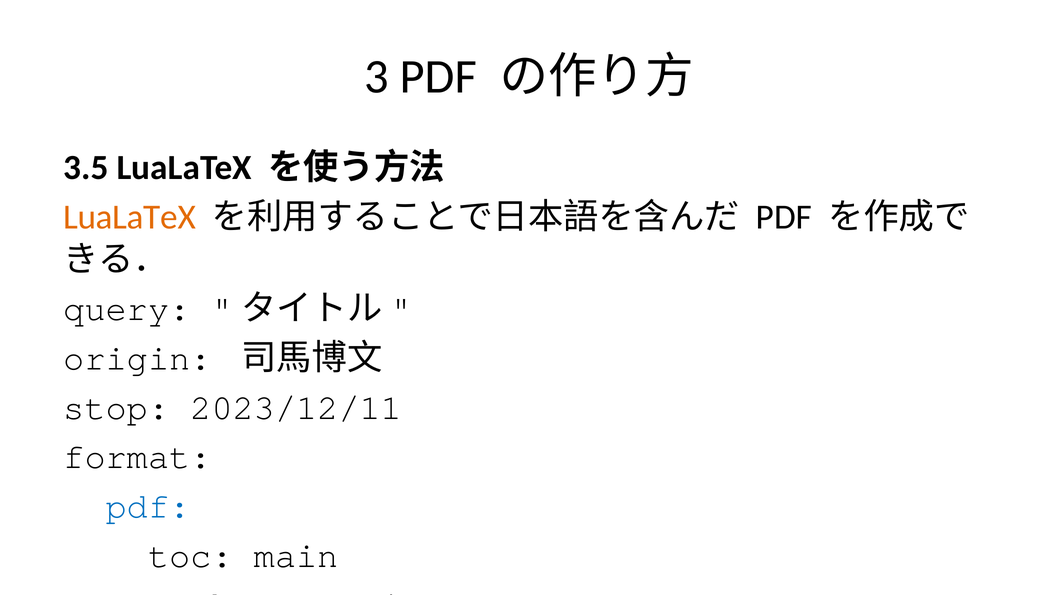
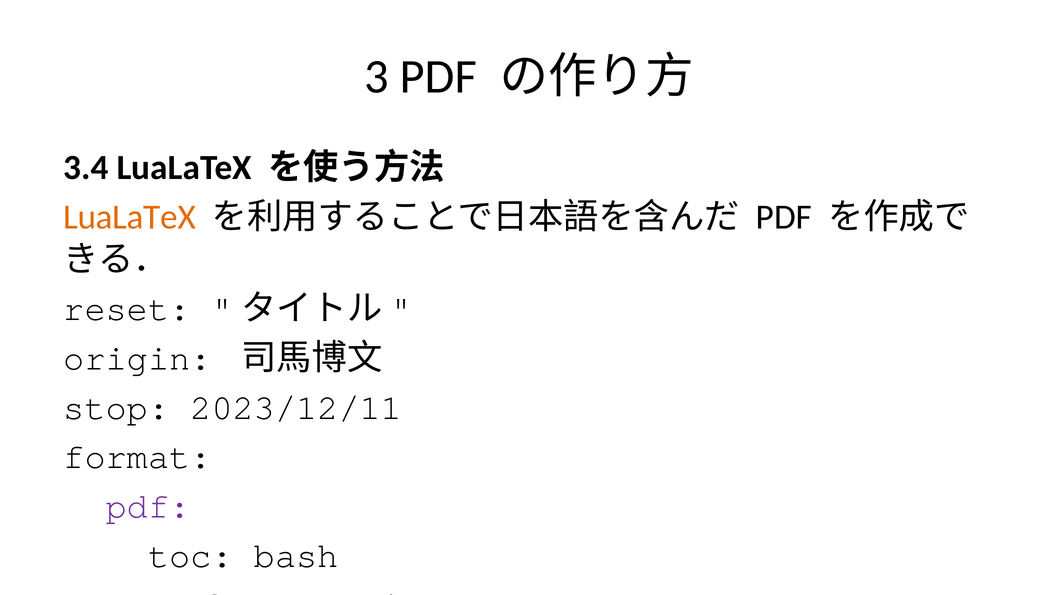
3.5: 3.5 -> 3.4 (86, 168)
query: query -> reset (127, 309)
pdf colour: blue -> purple (148, 506)
toc main: main -> bash (296, 556)
